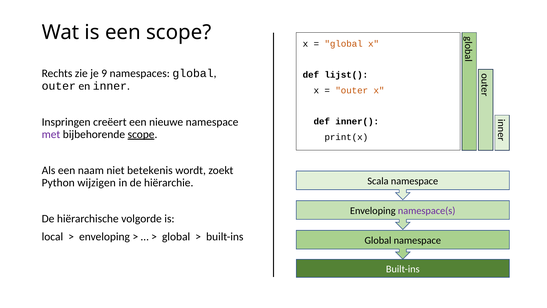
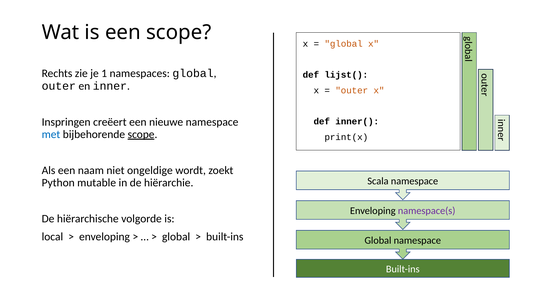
9: 9 -> 1 (104, 73)
met colour: purple -> blue (51, 134)
betekenis: betekenis -> ongeldige (150, 170)
wijzigen: wijzigen -> mutable (97, 183)
